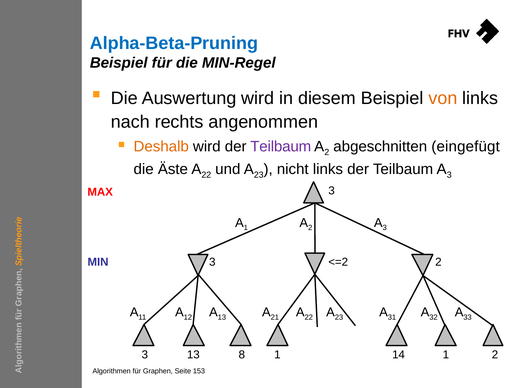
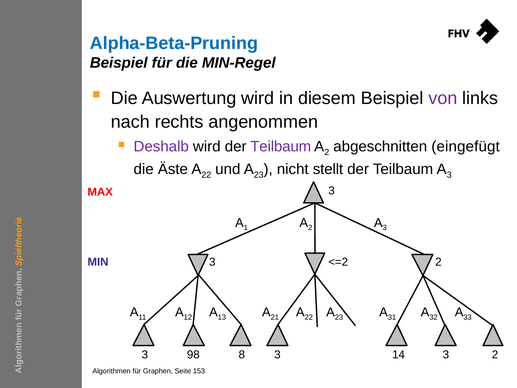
von colour: orange -> purple (443, 98)
Deshalb colour: orange -> purple (161, 146)
nicht links: links -> stellt (328, 169)
3 13: 13 -> 98 (193, 354)
8 1: 1 -> 3 (277, 354)
14 1: 1 -> 3 (446, 354)
